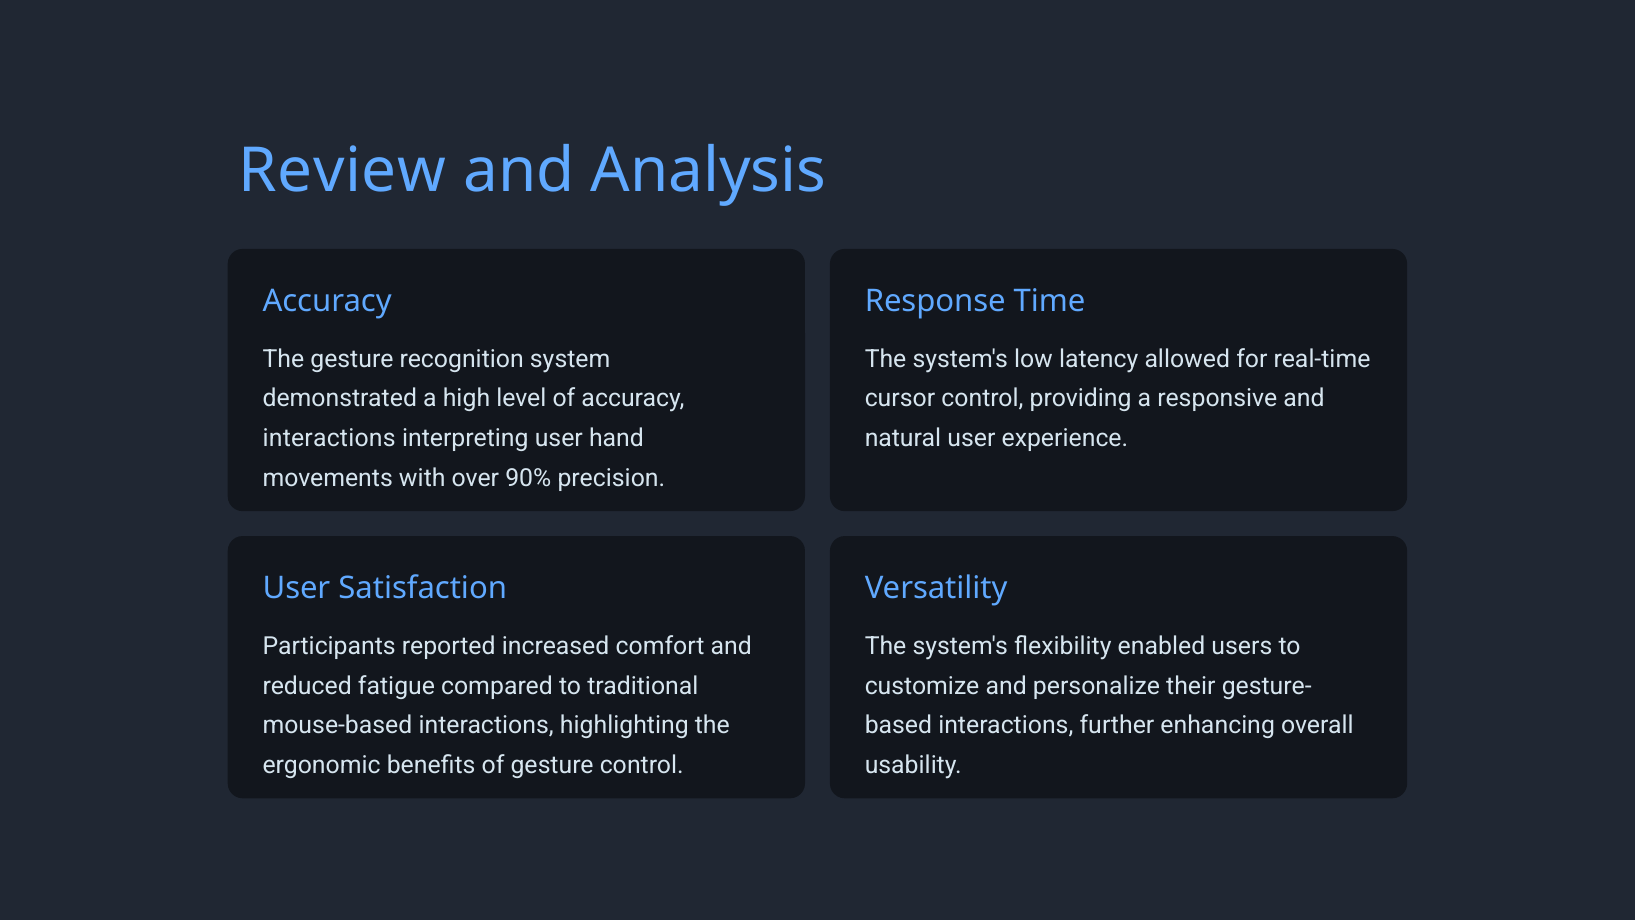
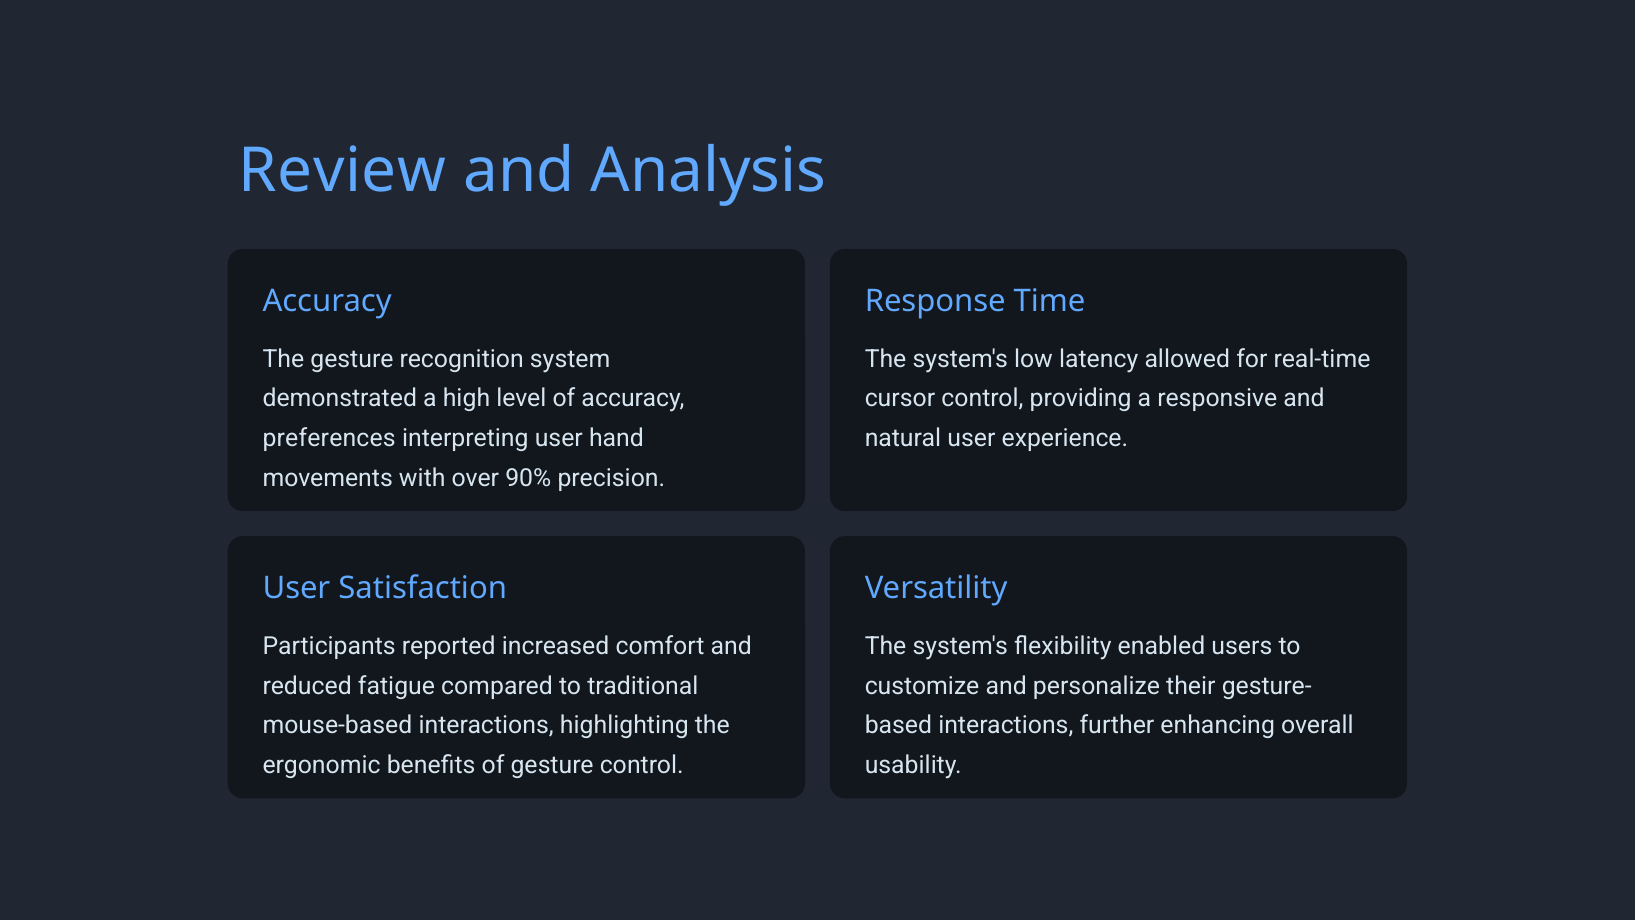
interactions: interactions -> preferences (329, 438)
